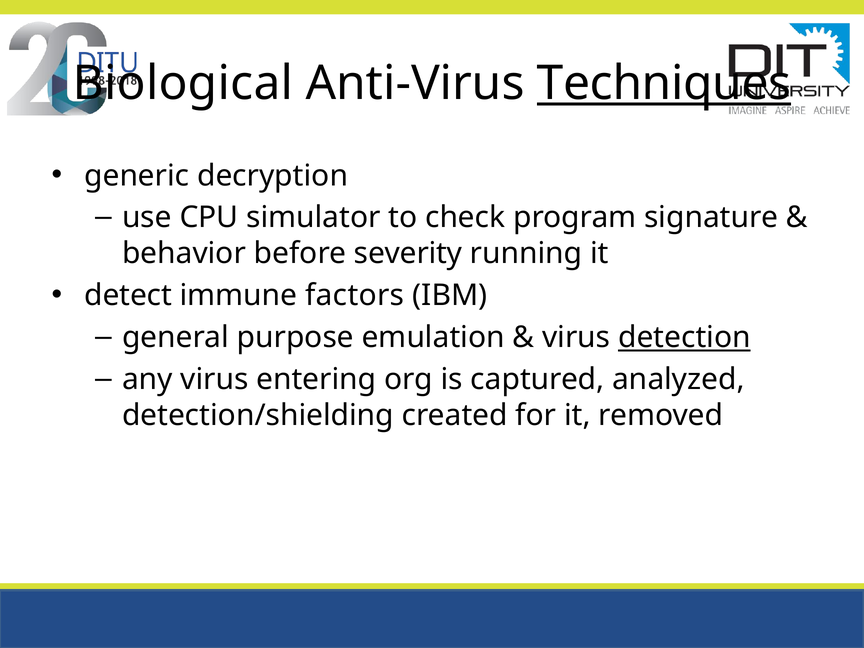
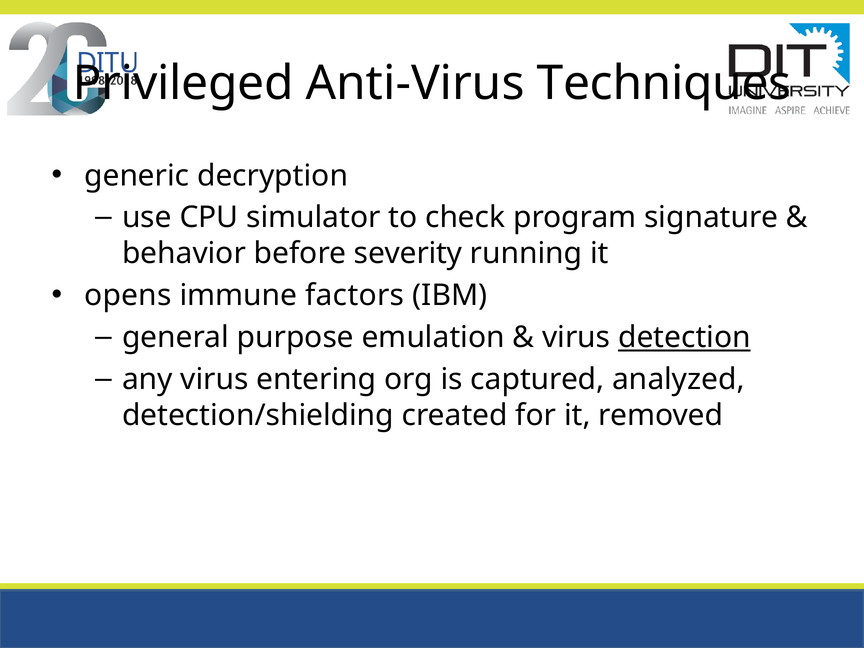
Biological: Biological -> Privileged (183, 83)
Techniques underline: present -> none (664, 83)
detect: detect -> opens (128, 296)
